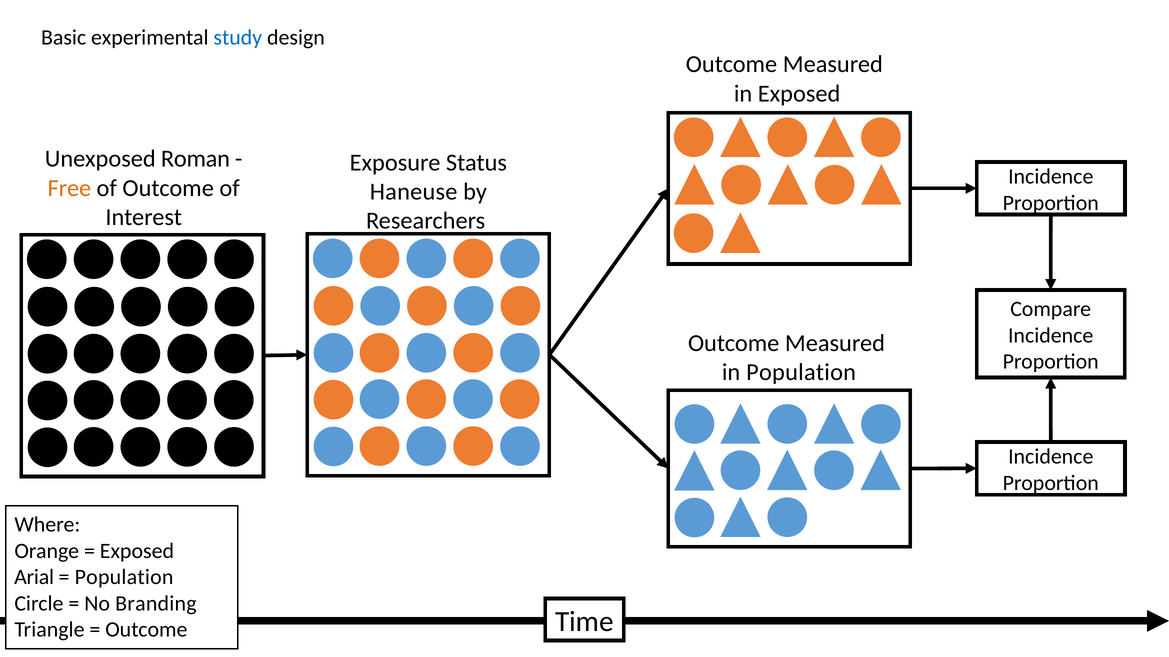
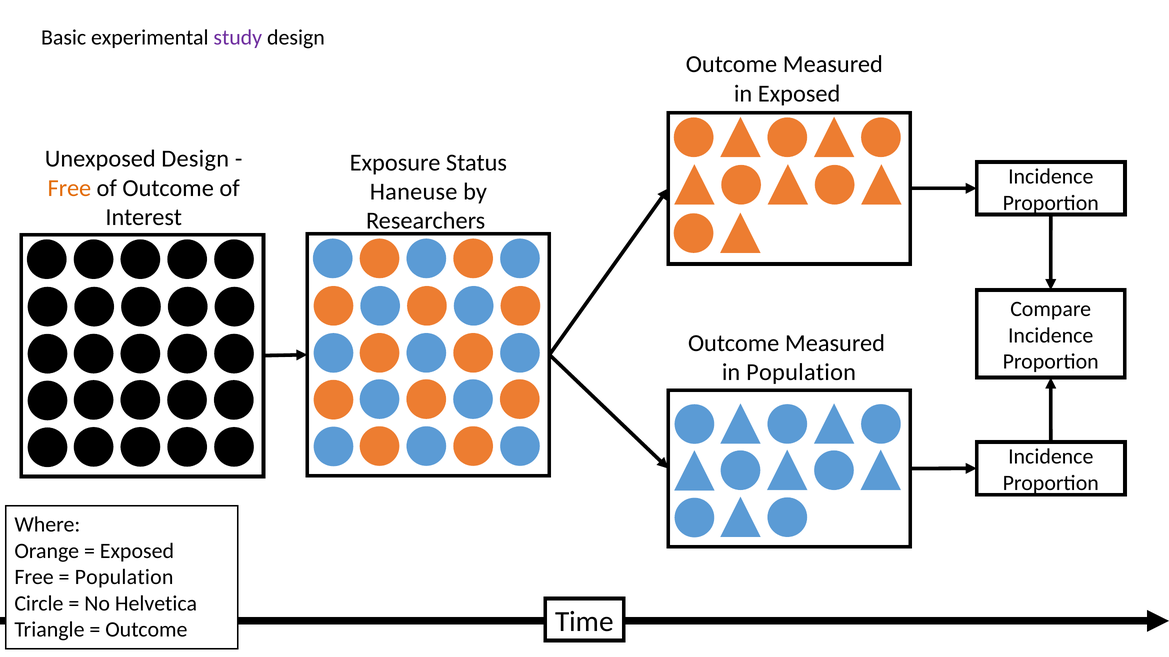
study colour: blue -> purple (238, 37)
Unexposed Roman: Roman -> Design (195, 159)
Arial: Arial -> Free (34, 578)
Branding: Branding -> Helvetica (156, 604)
